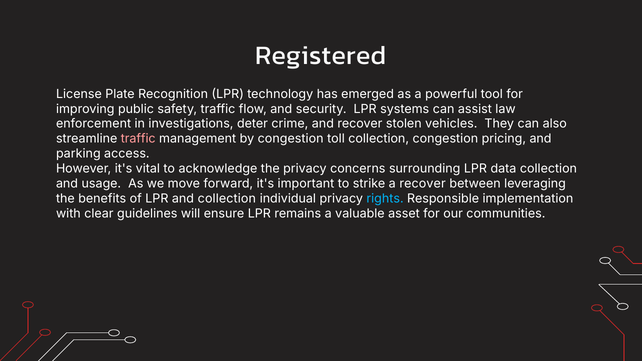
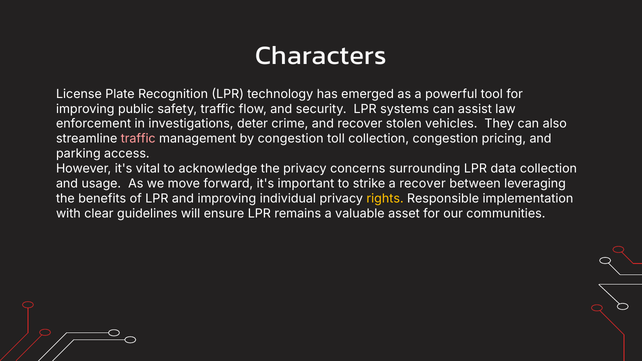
Registered: Registered -> Characters (321, 56)
and collection: collection -> improving (227, 199)
rights colour: light blue -> yellow (385, 199)
